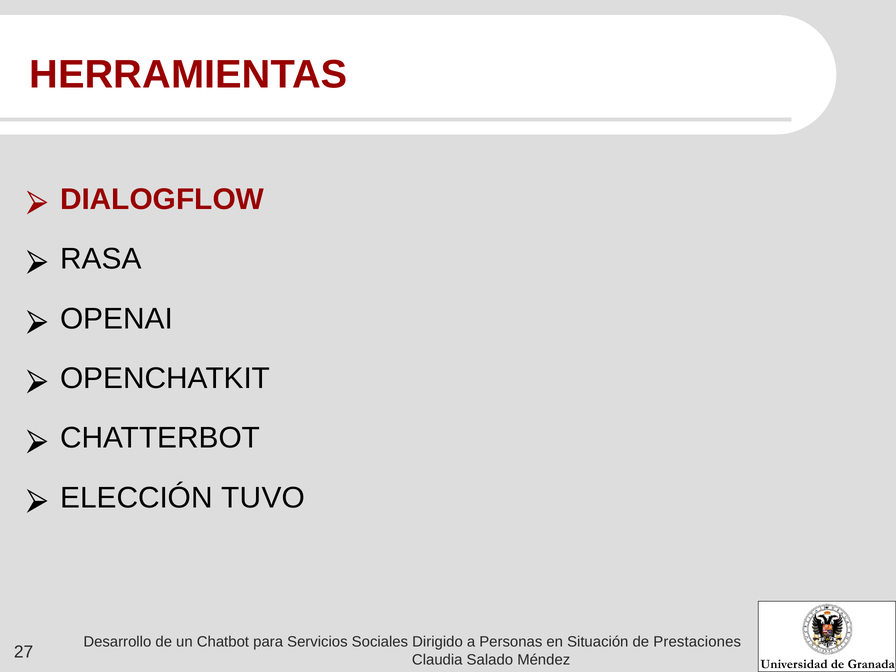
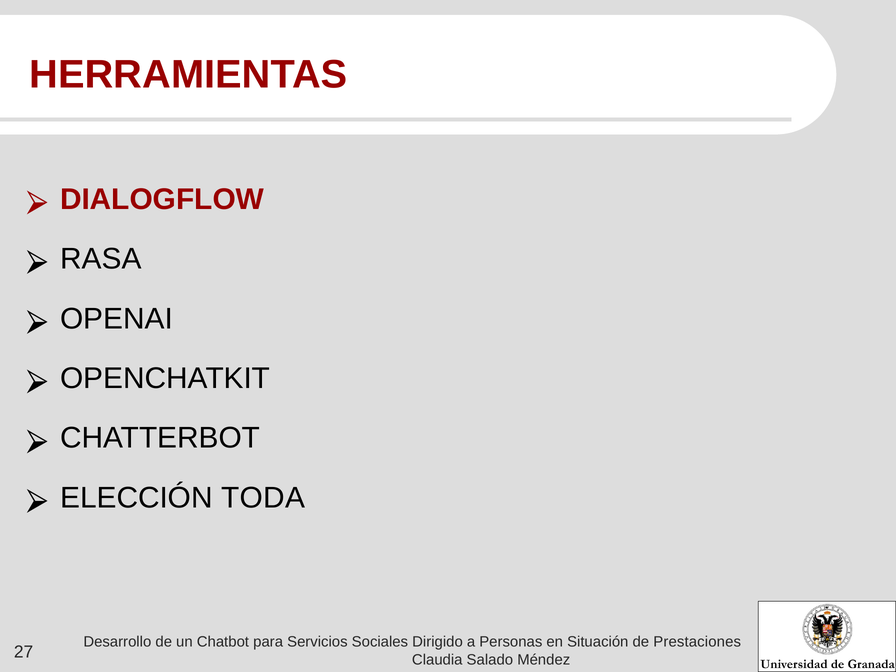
TUVO: TUVO -> TODA (263, 498)
